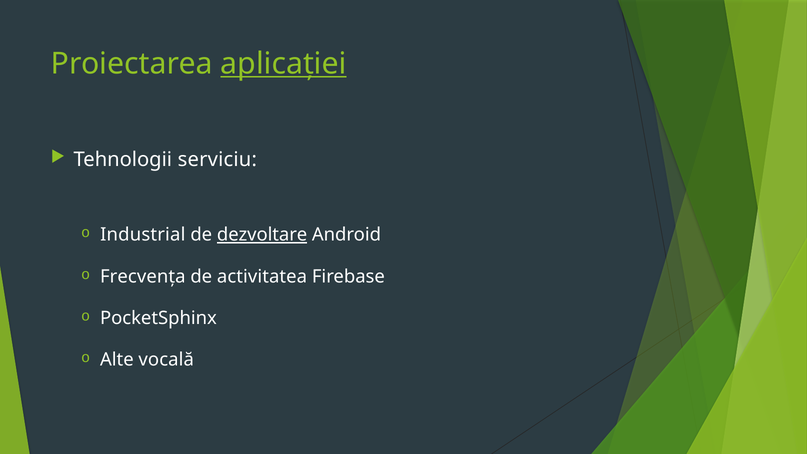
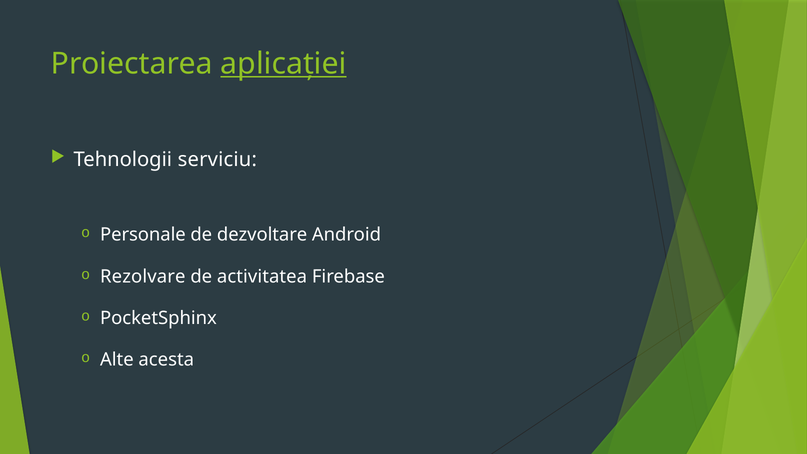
Industrial: Industrial -> Personale (143, 235)
dezvoltare underline: present -> none (262, 235)
Frecvența: Frecvența -> Rezolvare (143, 276)
vocală: vocală -> acesta (166, 360)
